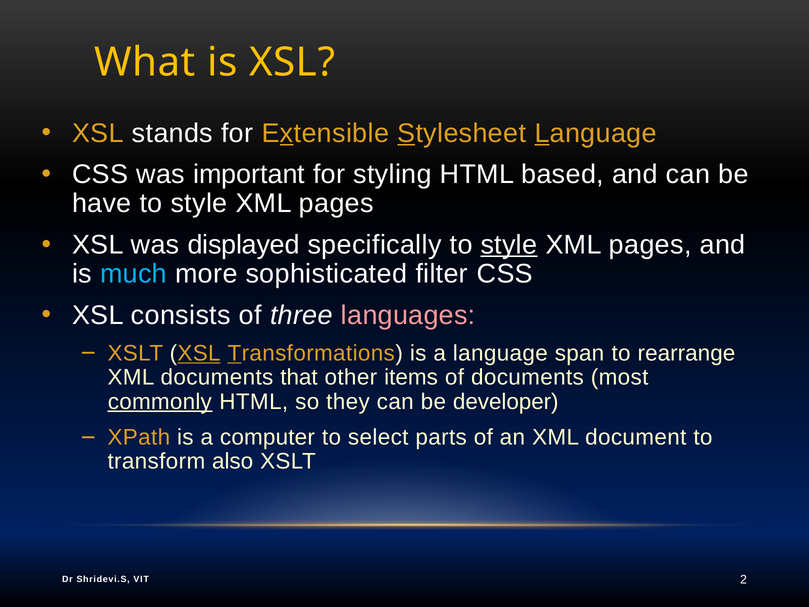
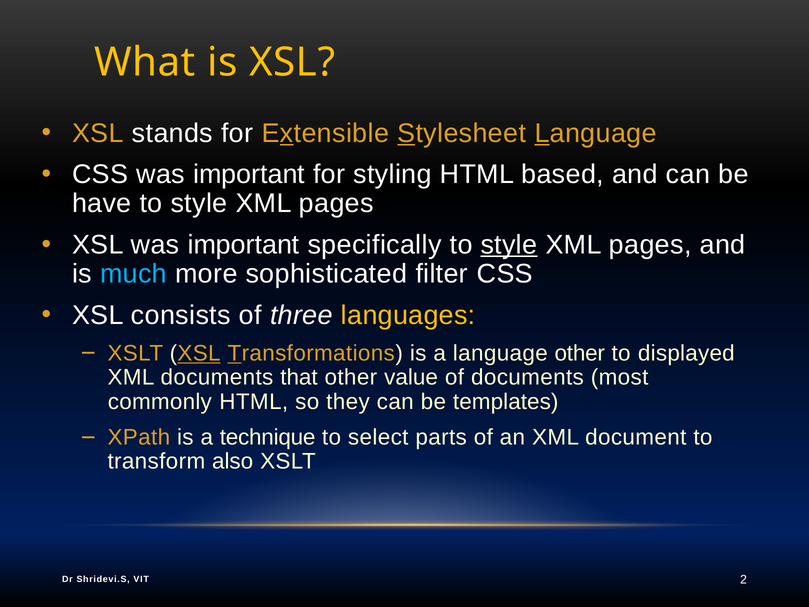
XSL was displayed: displayed -> important (244, 245)
languages colour: pink -> yellow (408, 315)
language span: span -> other (580, 353)
rearrange: rearrange -> displayed (686, 353)
items: items -> value (411, 377)
commonly underline: present -> none (160, 402)
developer: developer -> templates (506, 402)
computer: computer -> technique (268, 437)
